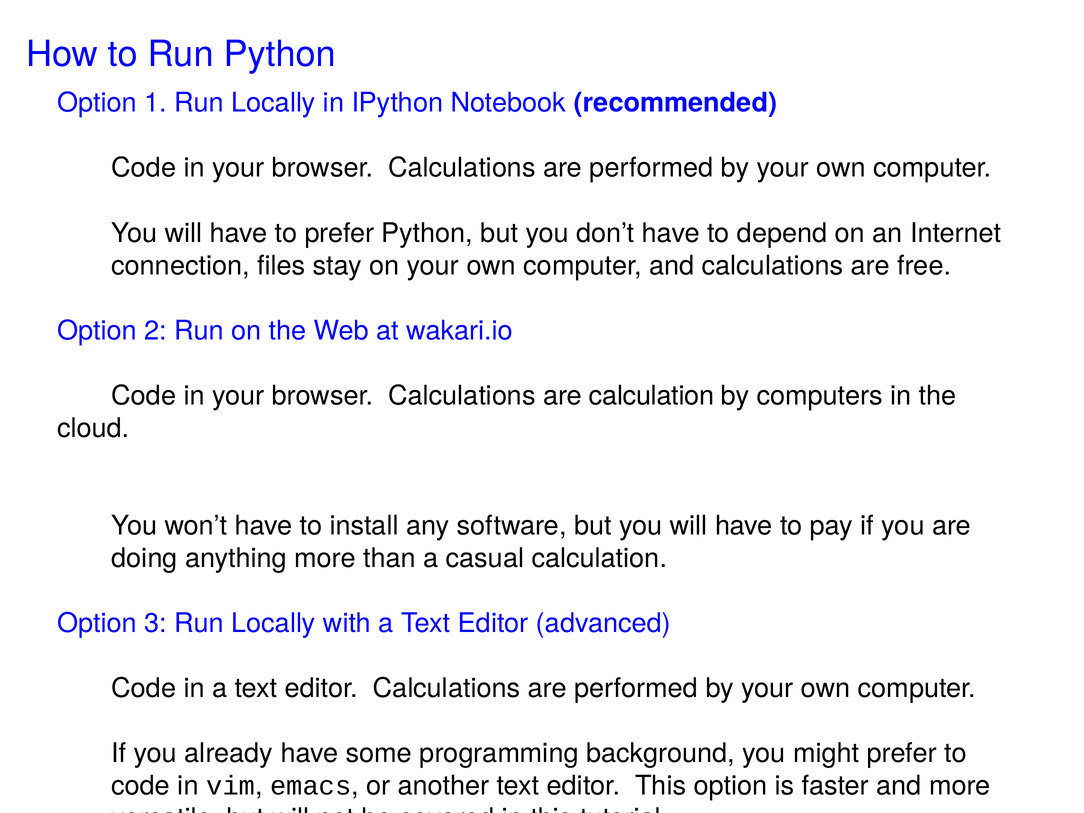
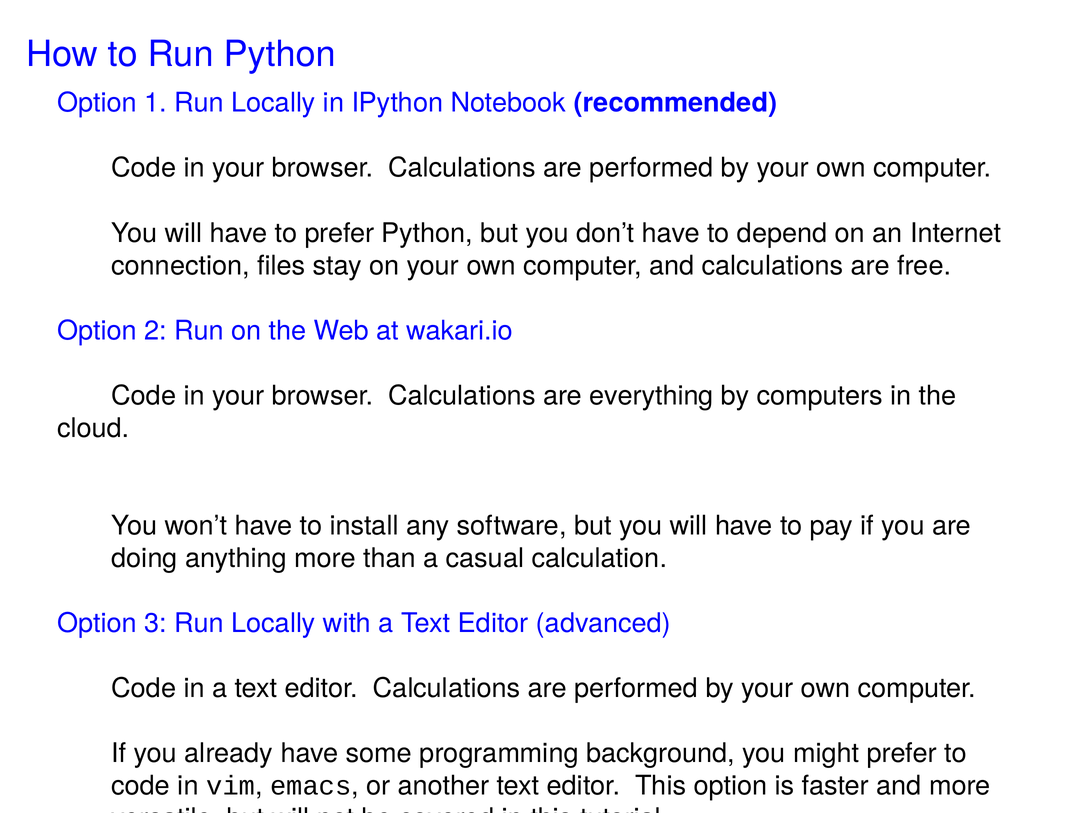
are calculation: calculation -> everything (652, 396)
